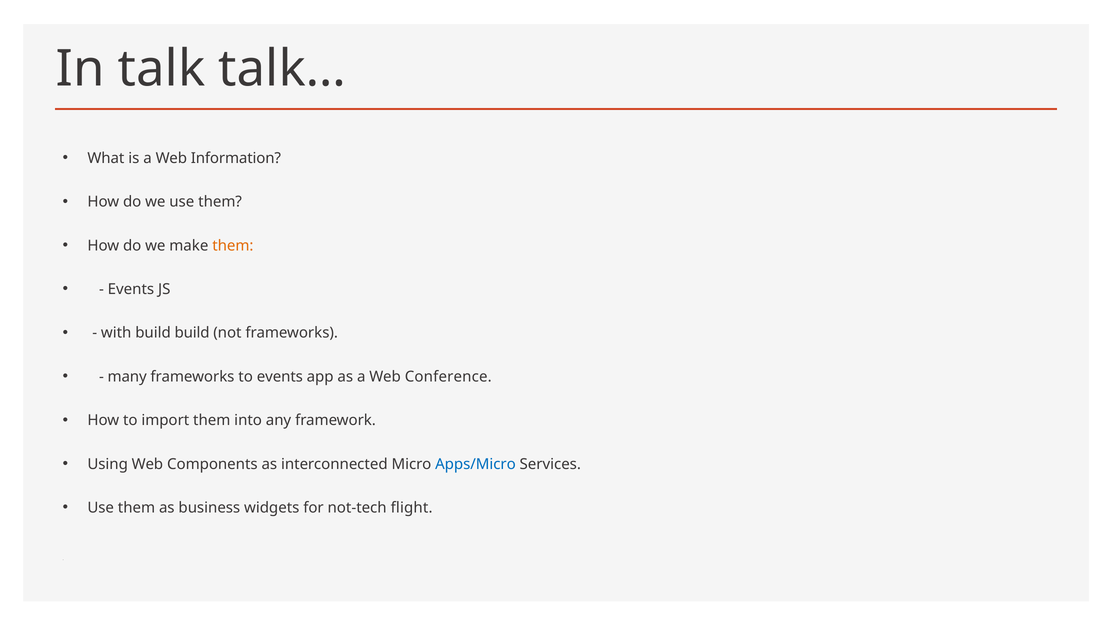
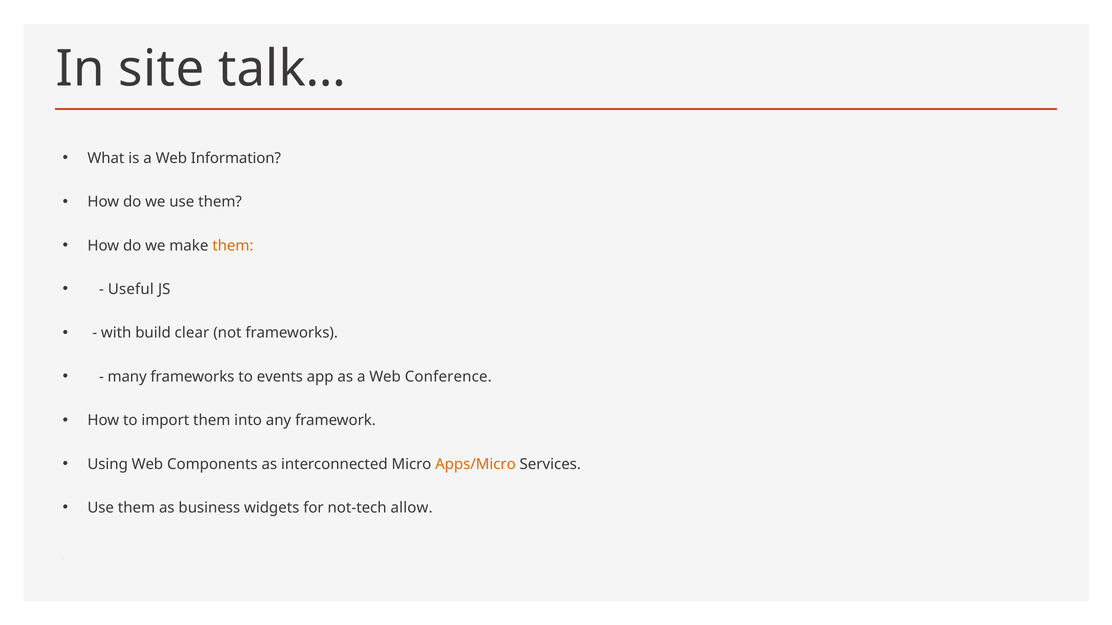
talk: talk -> site (161, 69)
Events: Events -> Useful (131, 290)
build build: build -> clear (192, 333)
Apps/Micro colour: blue -> orange (475, 464)
flight: flight -> allow (412, 508)
